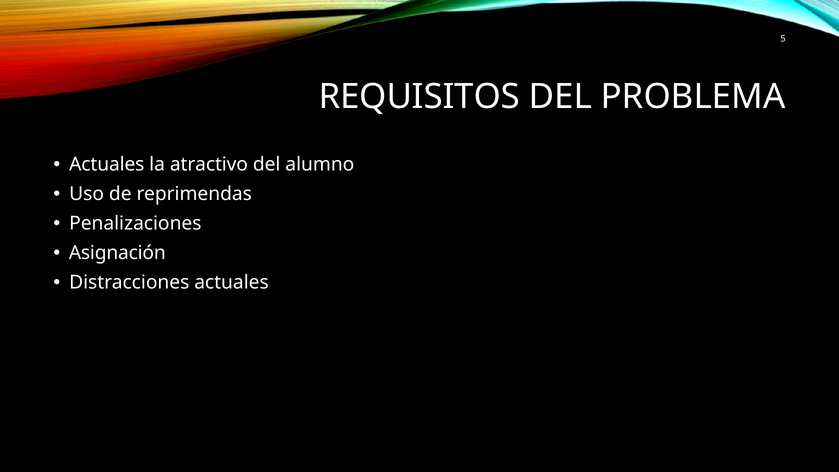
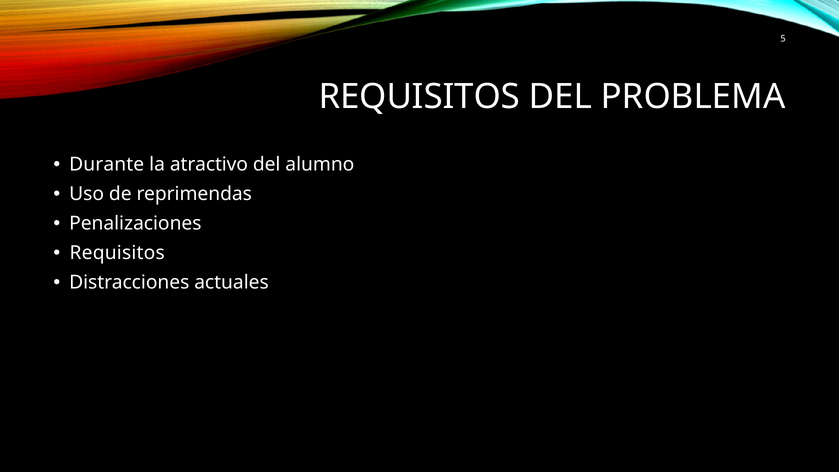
Actuales: Actuales -> Durante (107, 164)
Asignación: Asignación -> Requisitos (117, 253)
